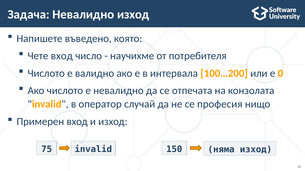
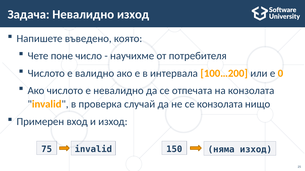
Чете вход: вход -> поне (62, 56)
оператор: оператор -> проверка (100, 105)
се професия: професия -> конзолата (220, 105)
